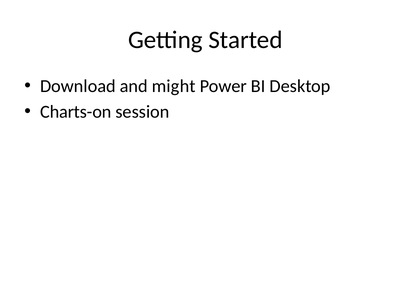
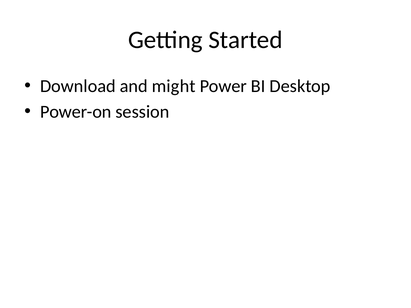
Charts-on: Charts-on -> Power-on (76, 112)
